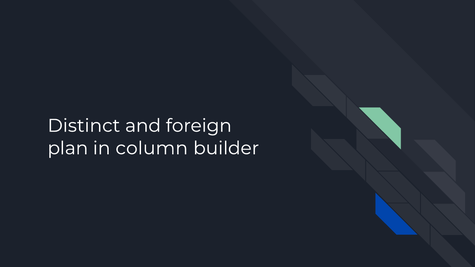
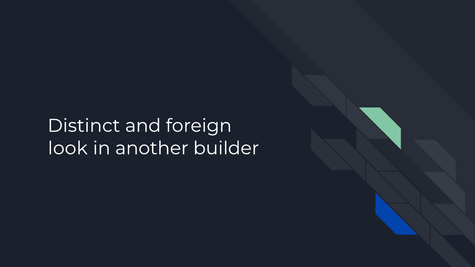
plan: plan -> look (68, 148)
column: column -> another (152, 148)
